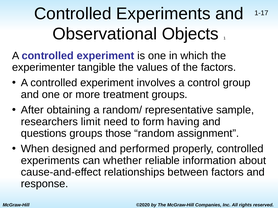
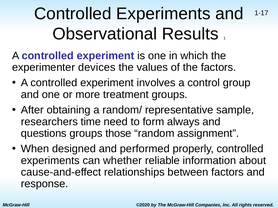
Objects: Objects -> Results (190, 34)
tangible: tangible -> devices (97, 67)
limit: limit -> time (91, 122)
having: having -> always (183, 122)
